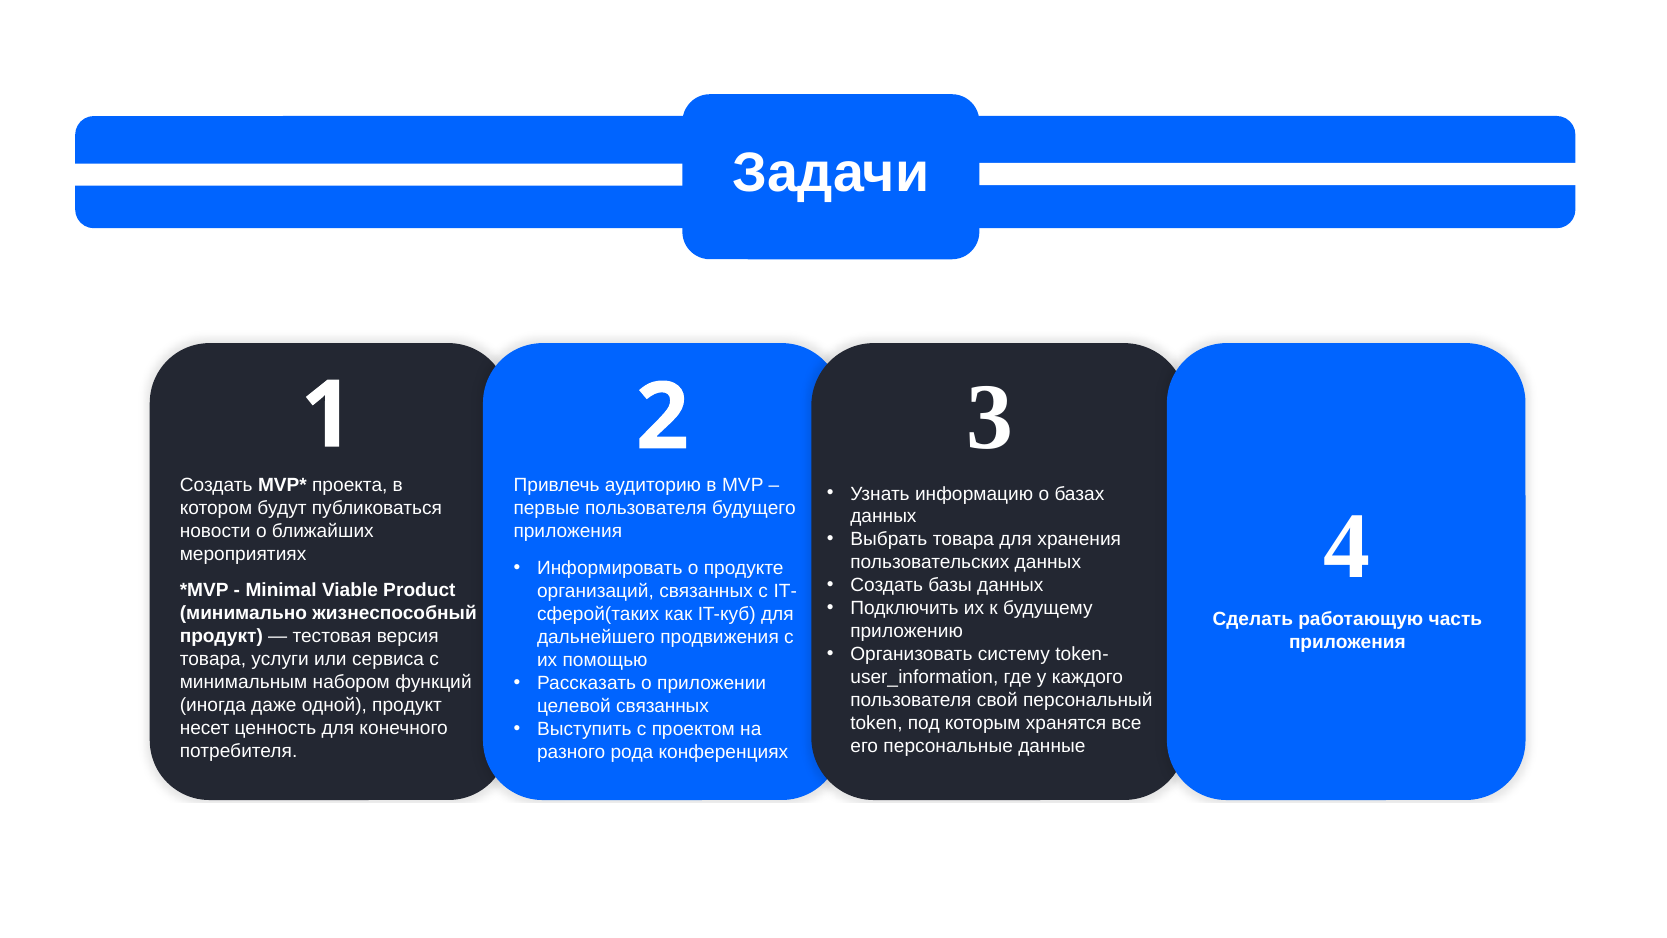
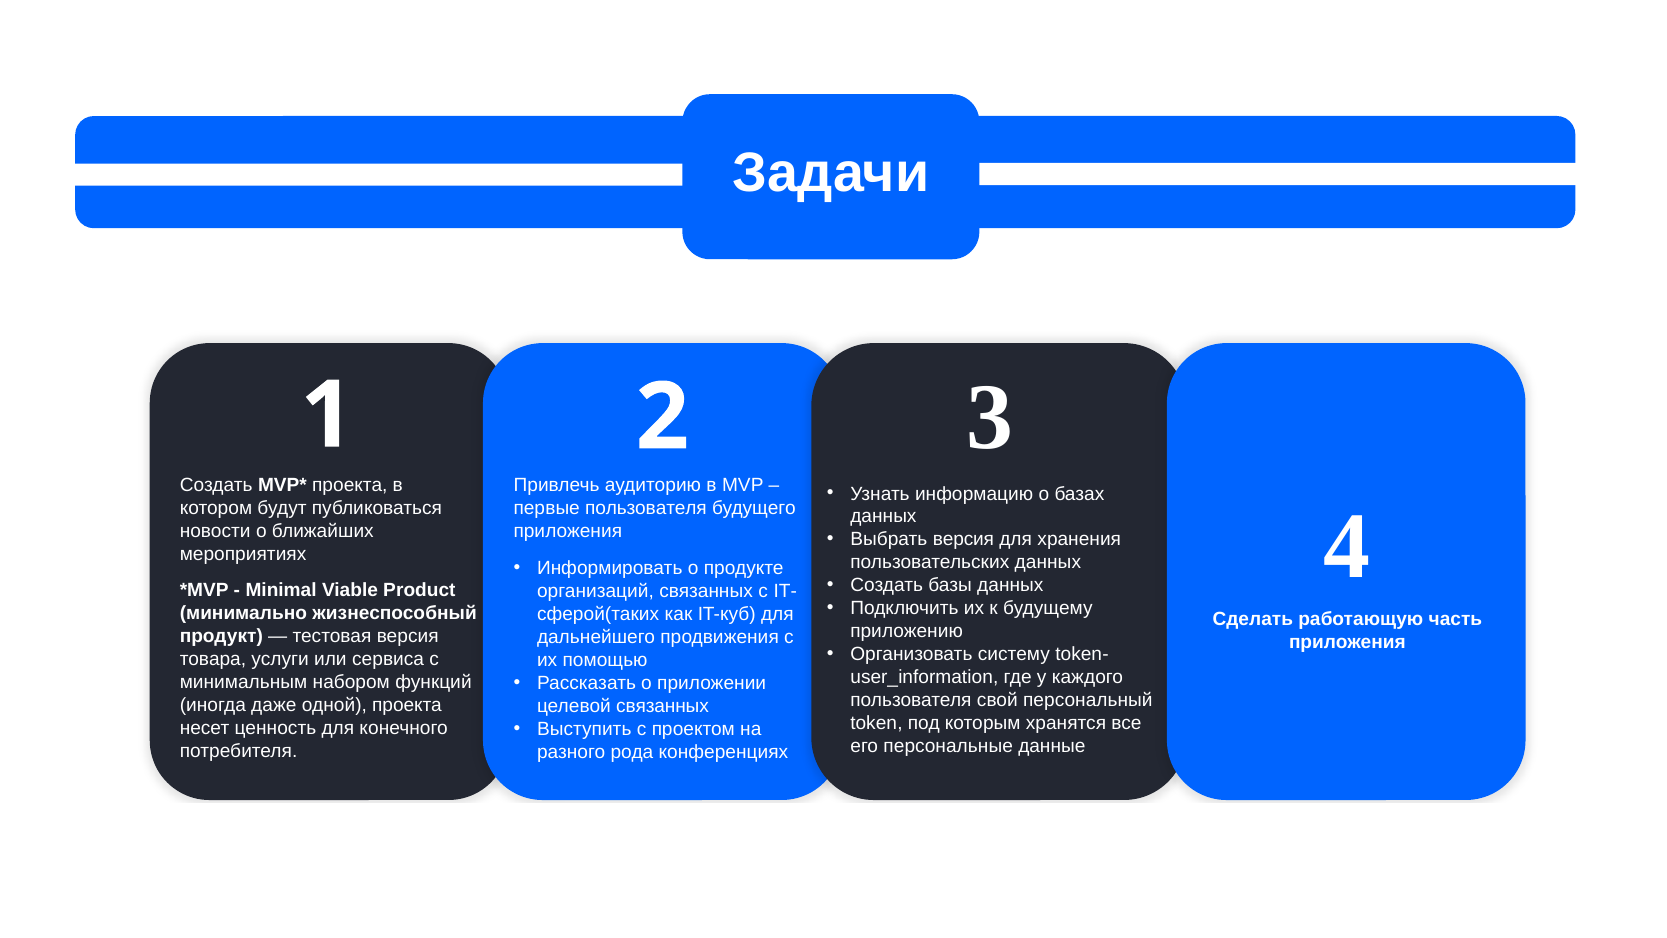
Выбрать товара: товара -> версия (963, 539)
одной продукт: продукт -> проекта (407, 705)
